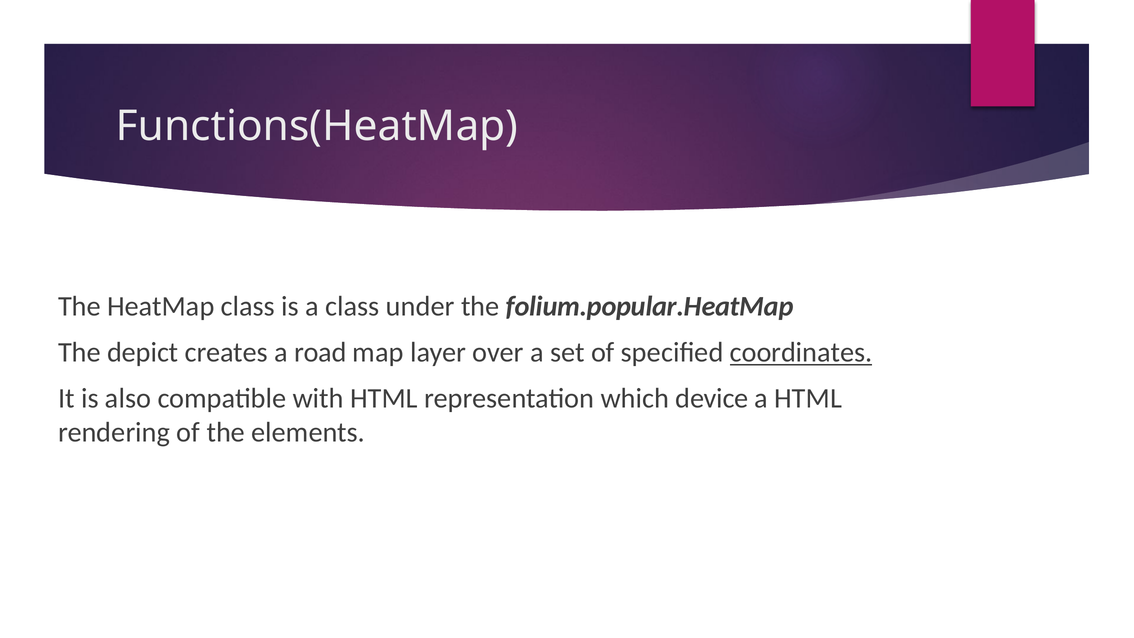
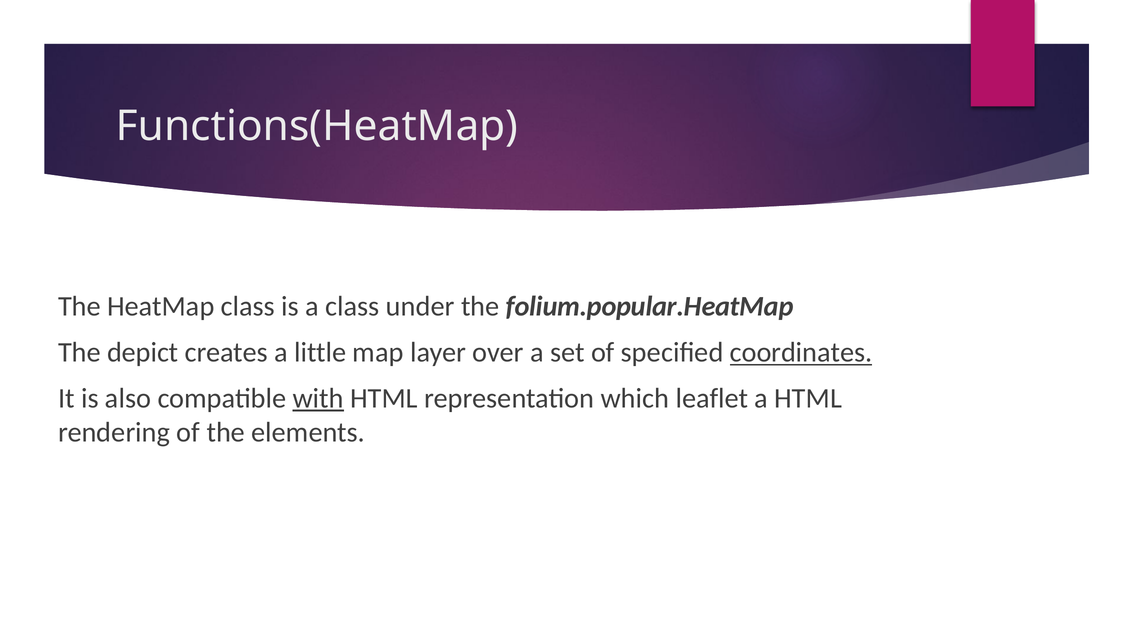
road: road -> little (320, 352)
with underline: none -> present (318, 398)
device: device -> leaflet (712, 398)
